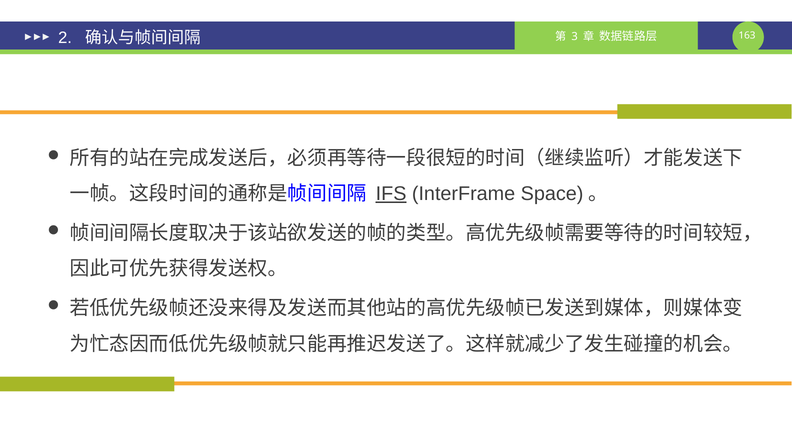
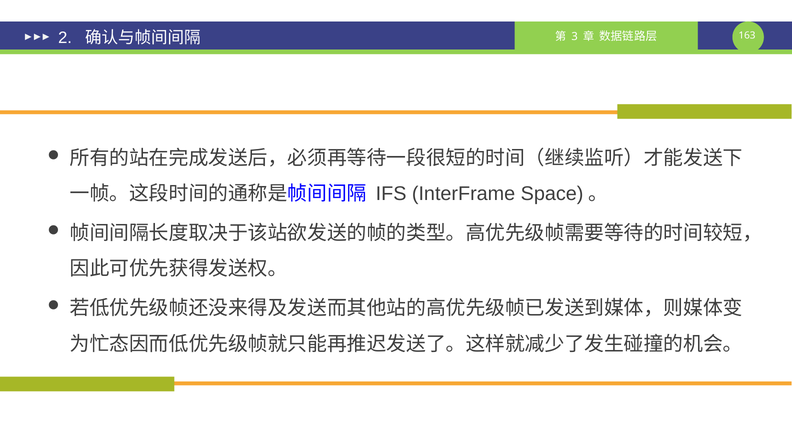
IFS underline: present -> none (391, 194)
